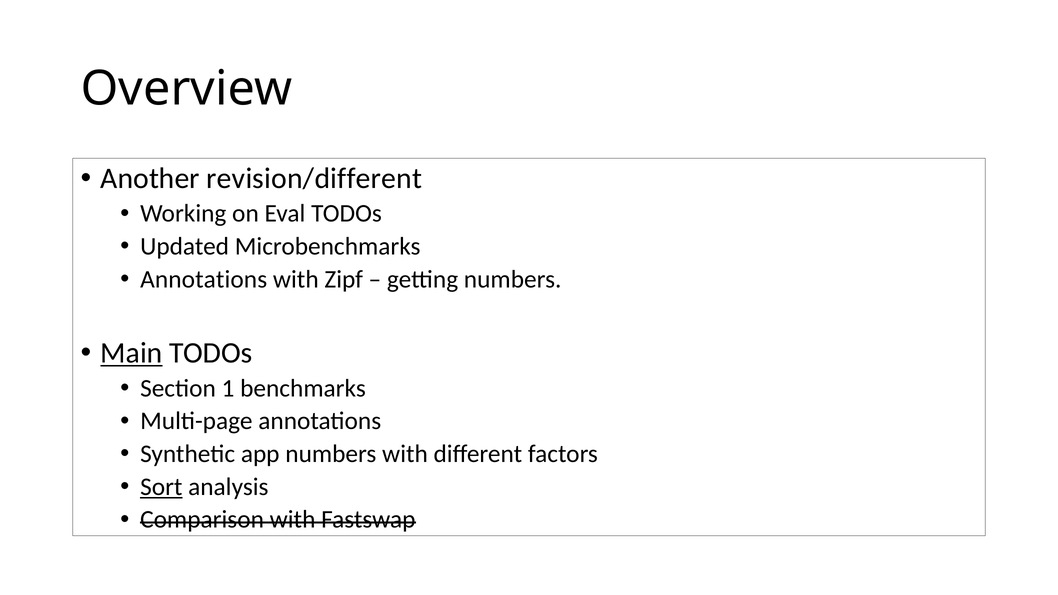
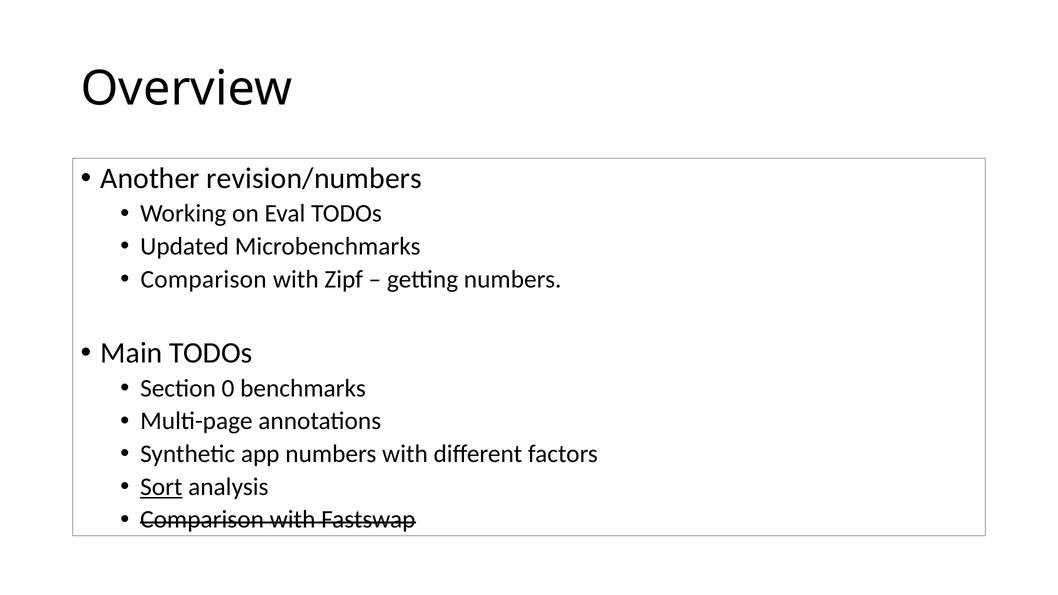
revision/different: revision/different -> revision/numbers (314, 178)
Annotations: Annotations -> Comparison (204, 279)
Main underline: present -> none (132, 353)
1: 1 -> 0 (228, 388)
